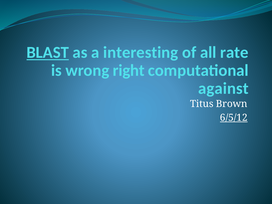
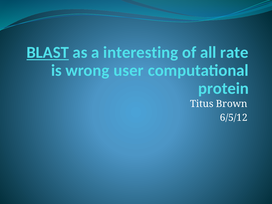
right: right -> user (129, 70)
against: against -> protein (223, 88)
6/5/12 underline: present -> none (234, 118)
